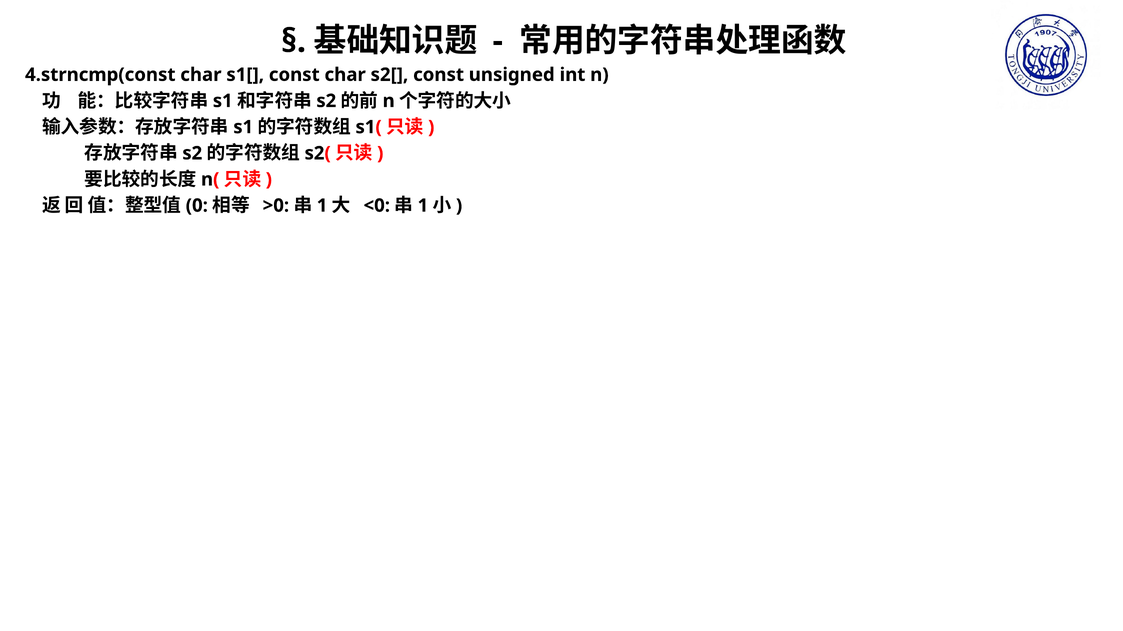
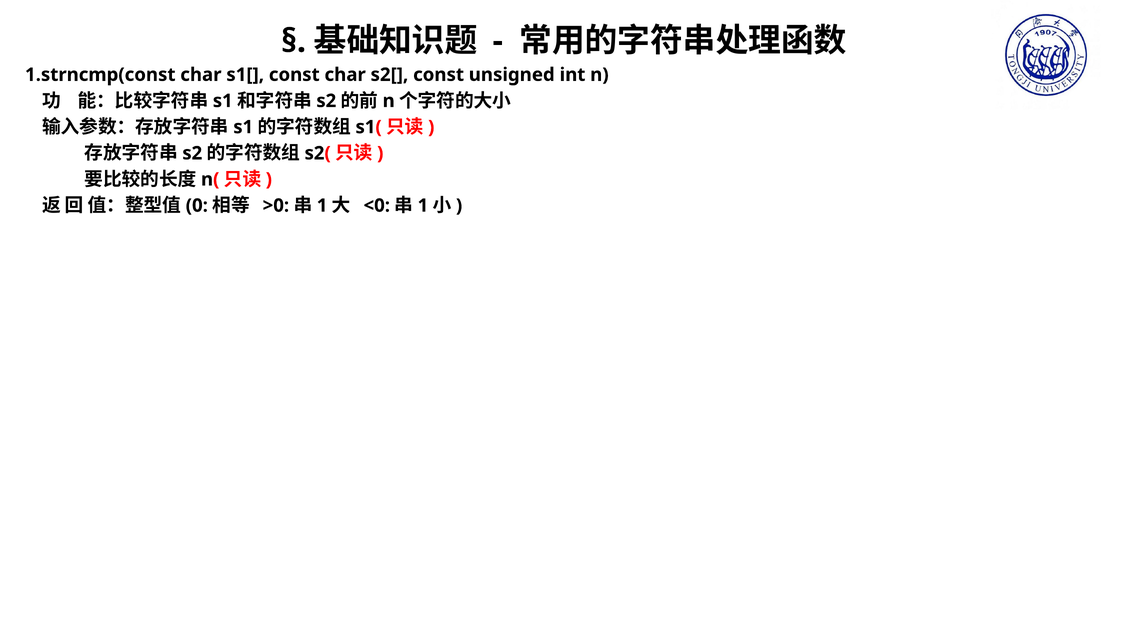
4.strncmp(const: 4.strncmp(const -> 1.strncmp(const (100, 75)
